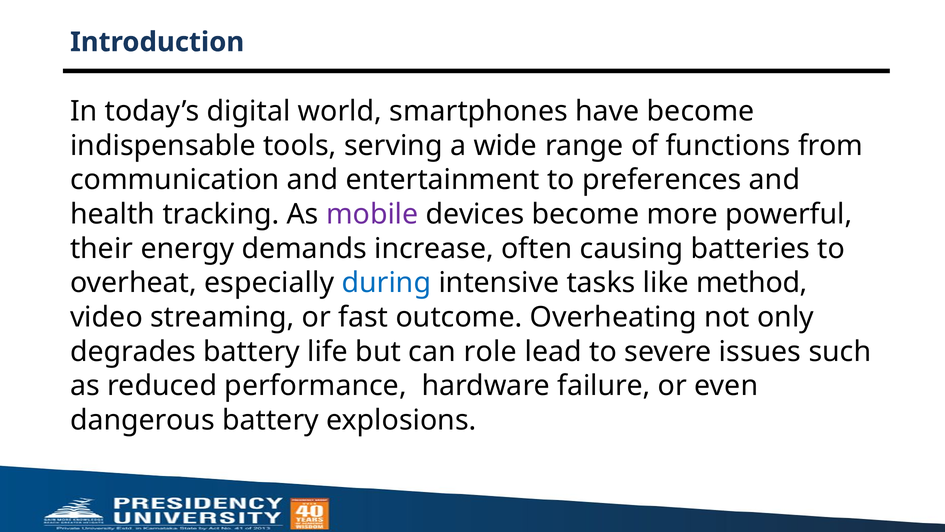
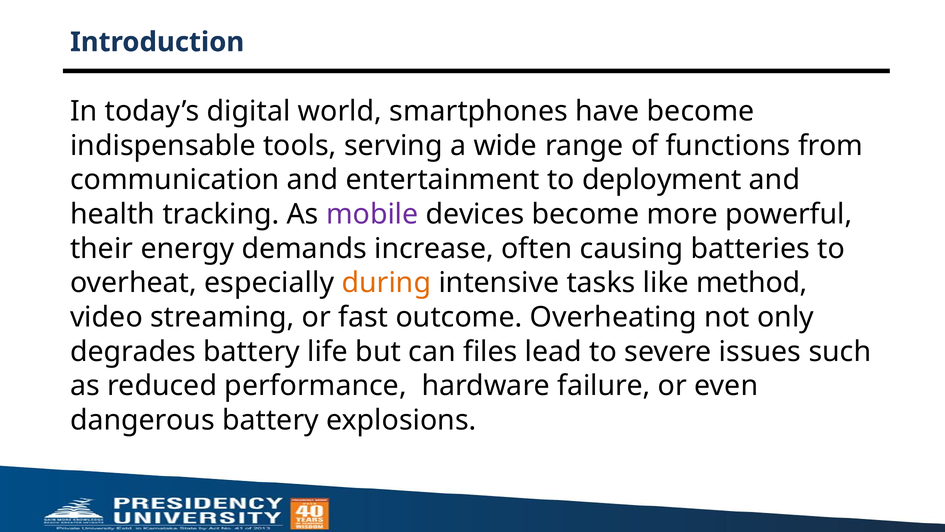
preferences: preferences -> deployment (662, 180)
during colour: blue -> orange (386, 283)
role: role -> files (490, 351)
